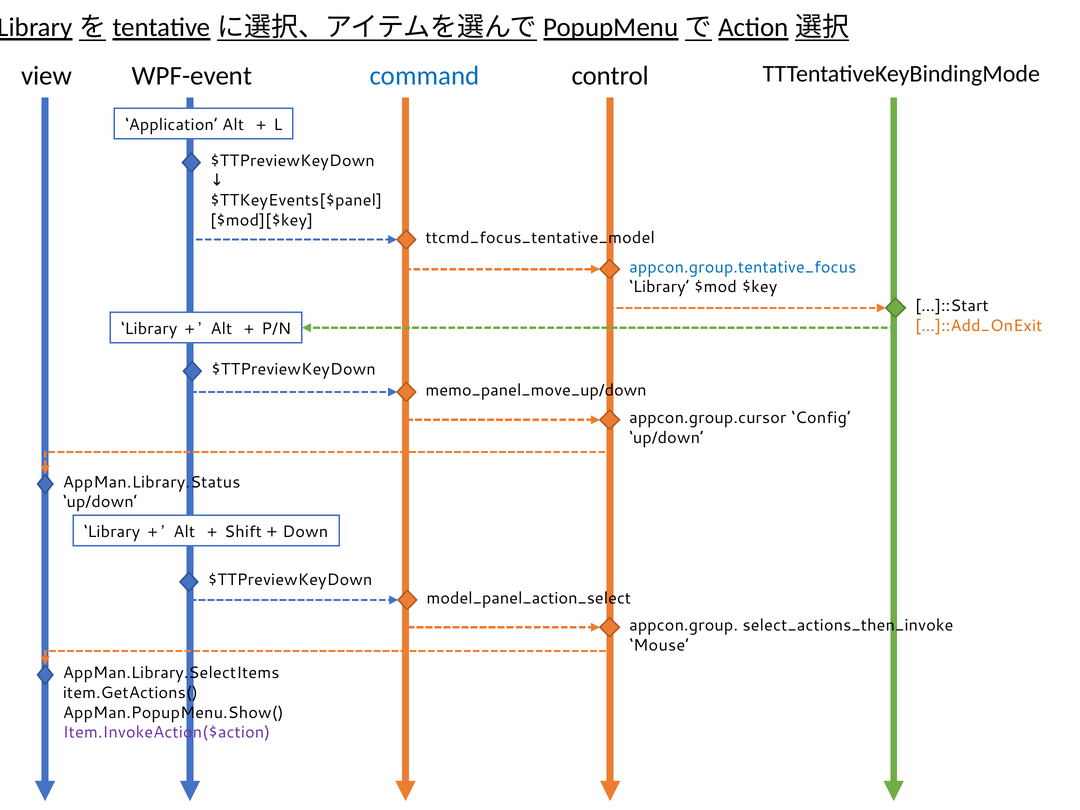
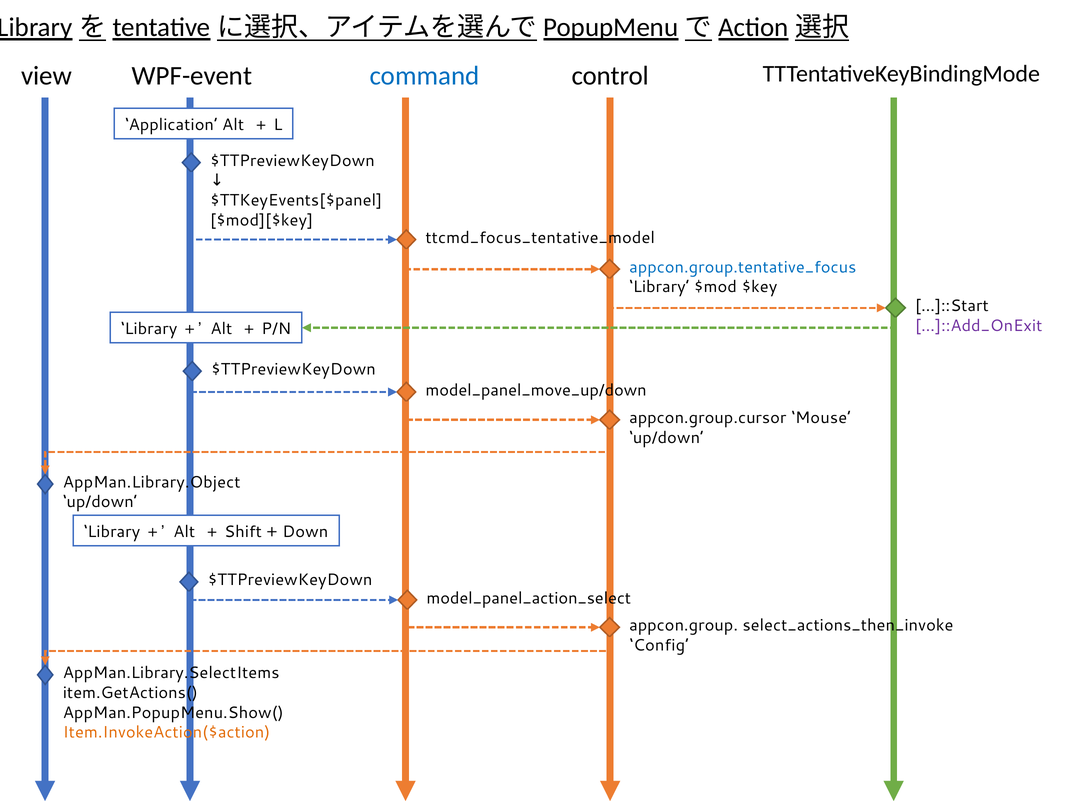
…]::Add_OnExit colour: orange -> purple (979, 326)
memo_panel_move_up/down: memo_panel_move_up/down -> model_panel_move_up/down (536, 390)
Config: Config -> Mouse (821, 418)
AppMan.Library.Status: AppMan.Library.Status -> AppMan.Library.Object (152, 482)
Mouse: Mouse -> Config (659, 645)
Item.InvokeAction($action colour: purple -> orange (167, 732)
